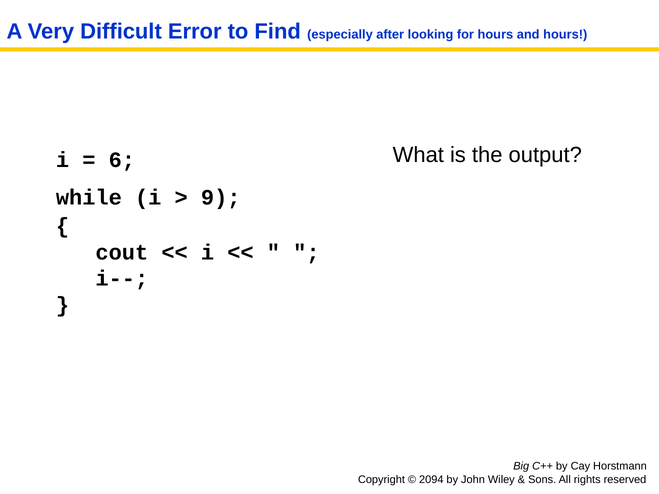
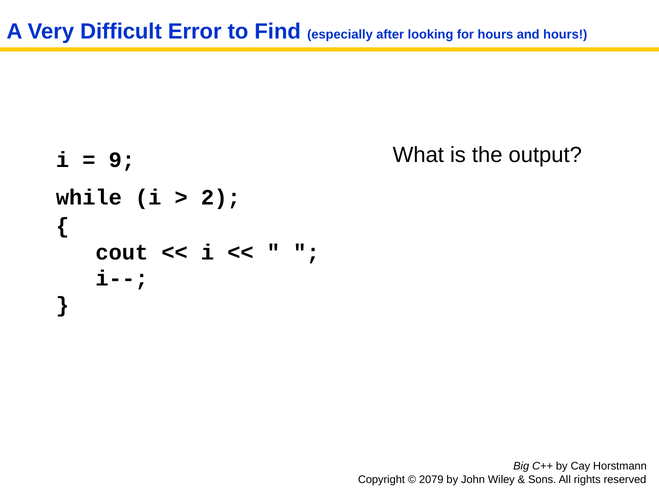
6: 6 -> 9 (122, 160)
9: 9 -> 2 (221, 198)
2094: 2094 -> 2079 (431, 480)
